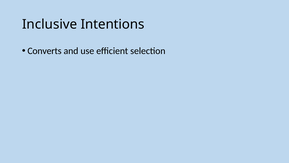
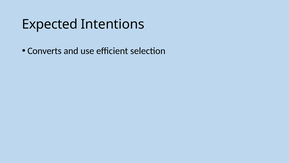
Inclusive: Inclusive -> Expected (50, 24)
